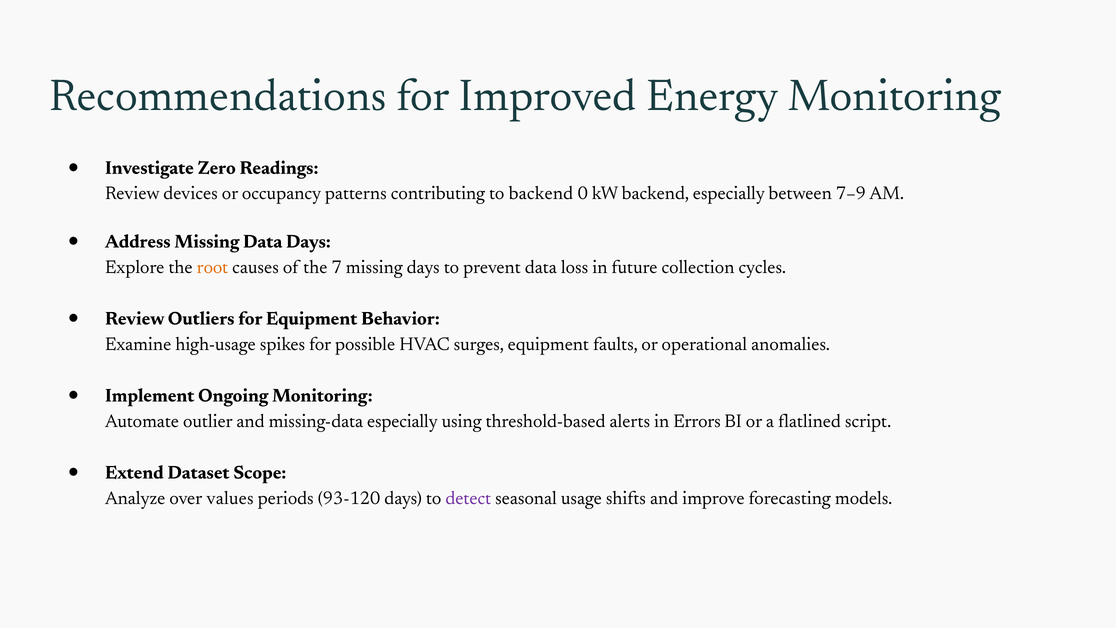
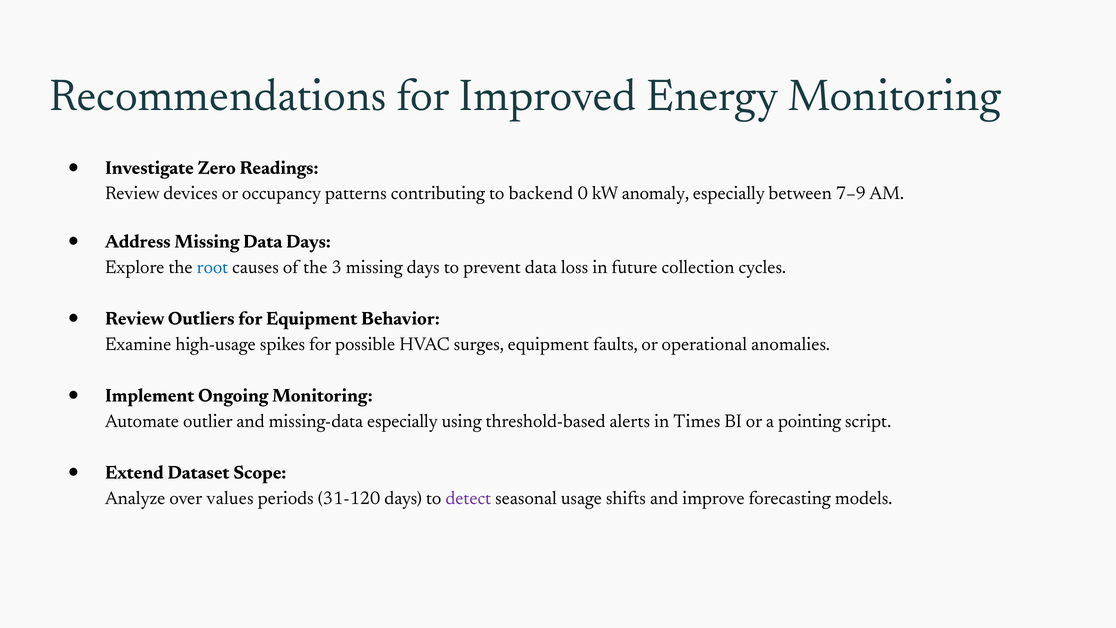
kW backend: backend -> anomaly (656, 193)
root colour: orange -> blue (212, 267)
7: 7 -> 3 (337, 267)
Errors: Errors -> Times (697, 421)
flatlined: flatlined -> pointing (810, 421)
93-120: 93-120 -> 31-120 (349, 498)
